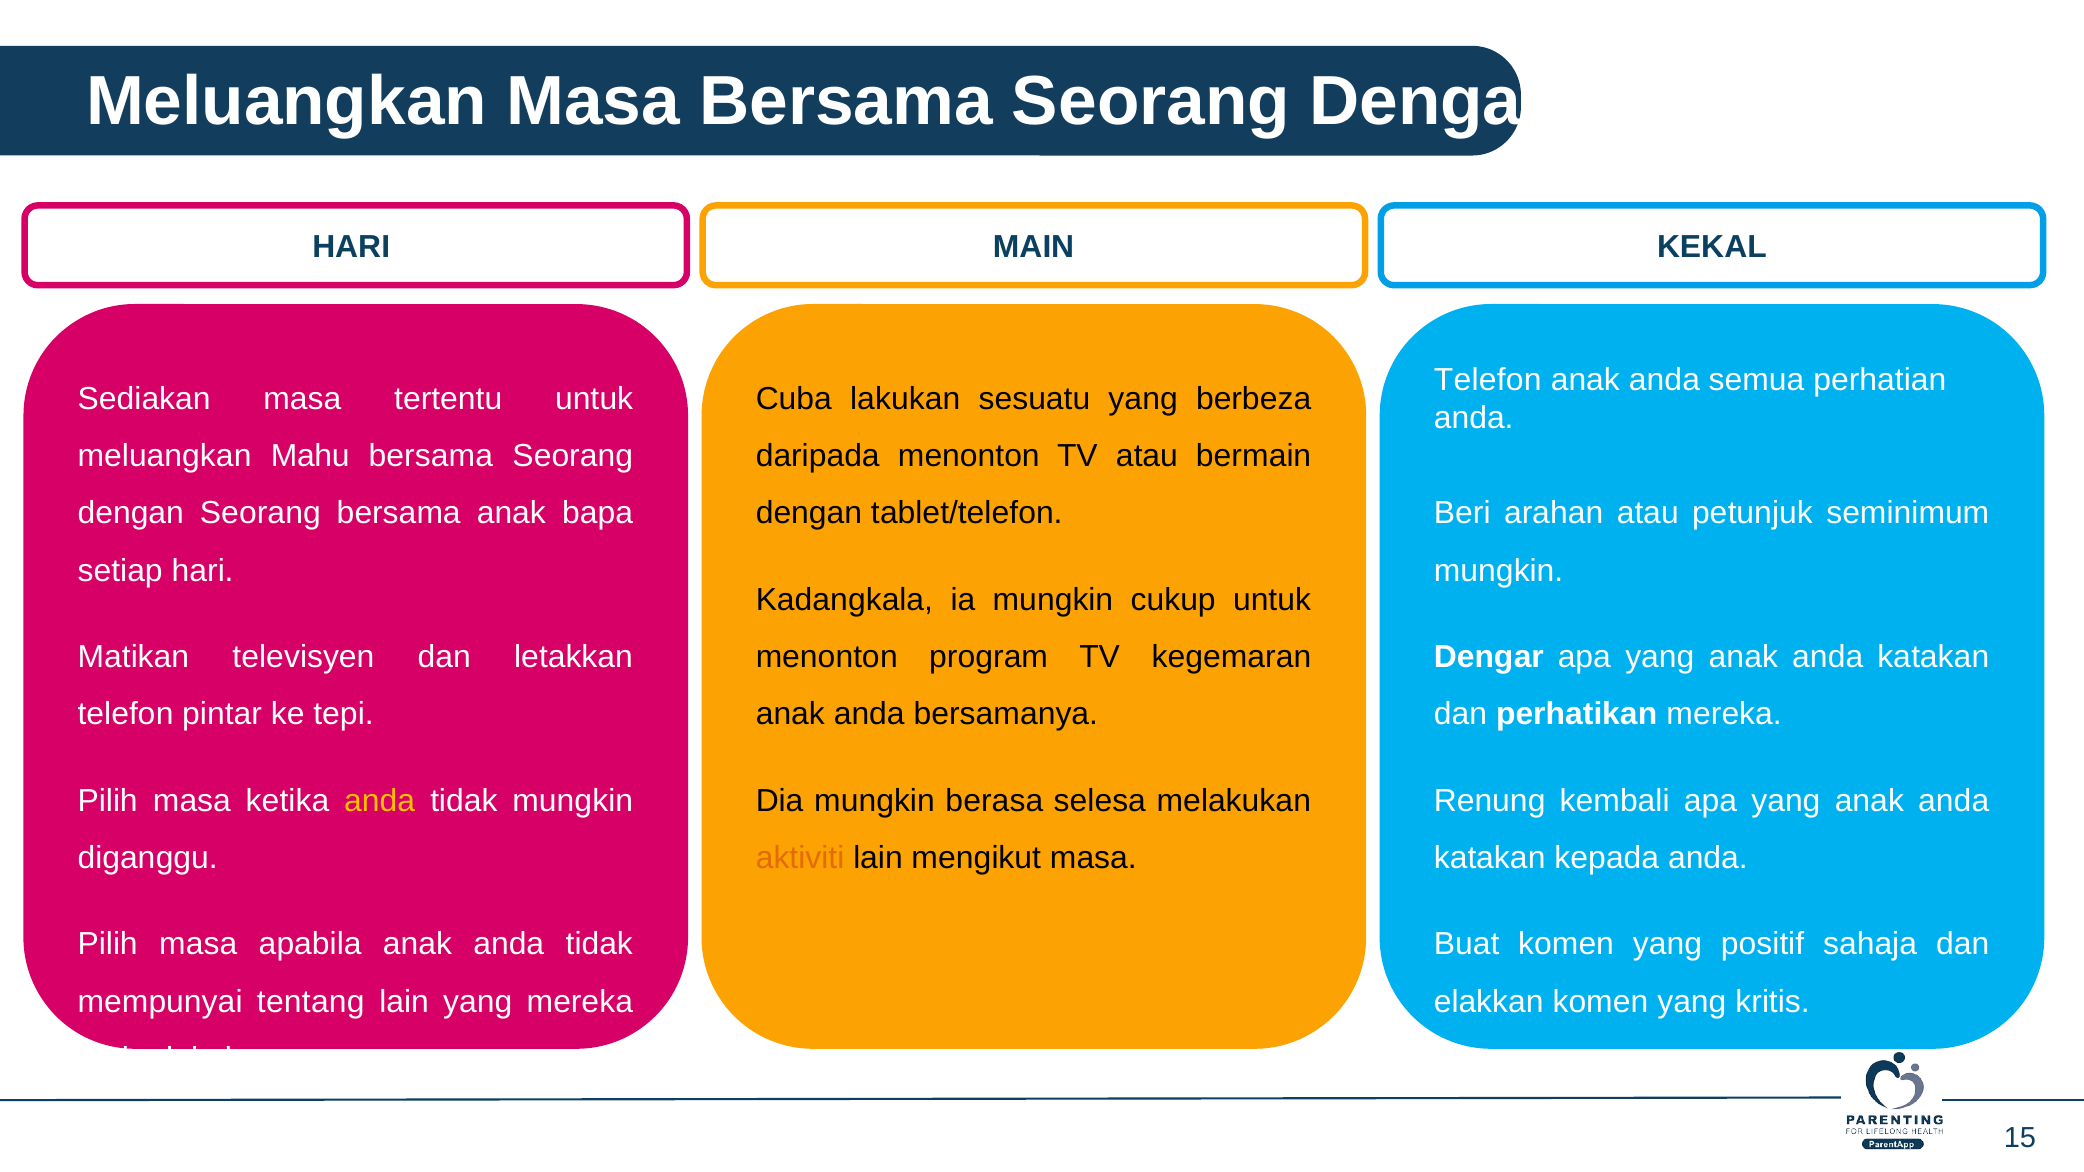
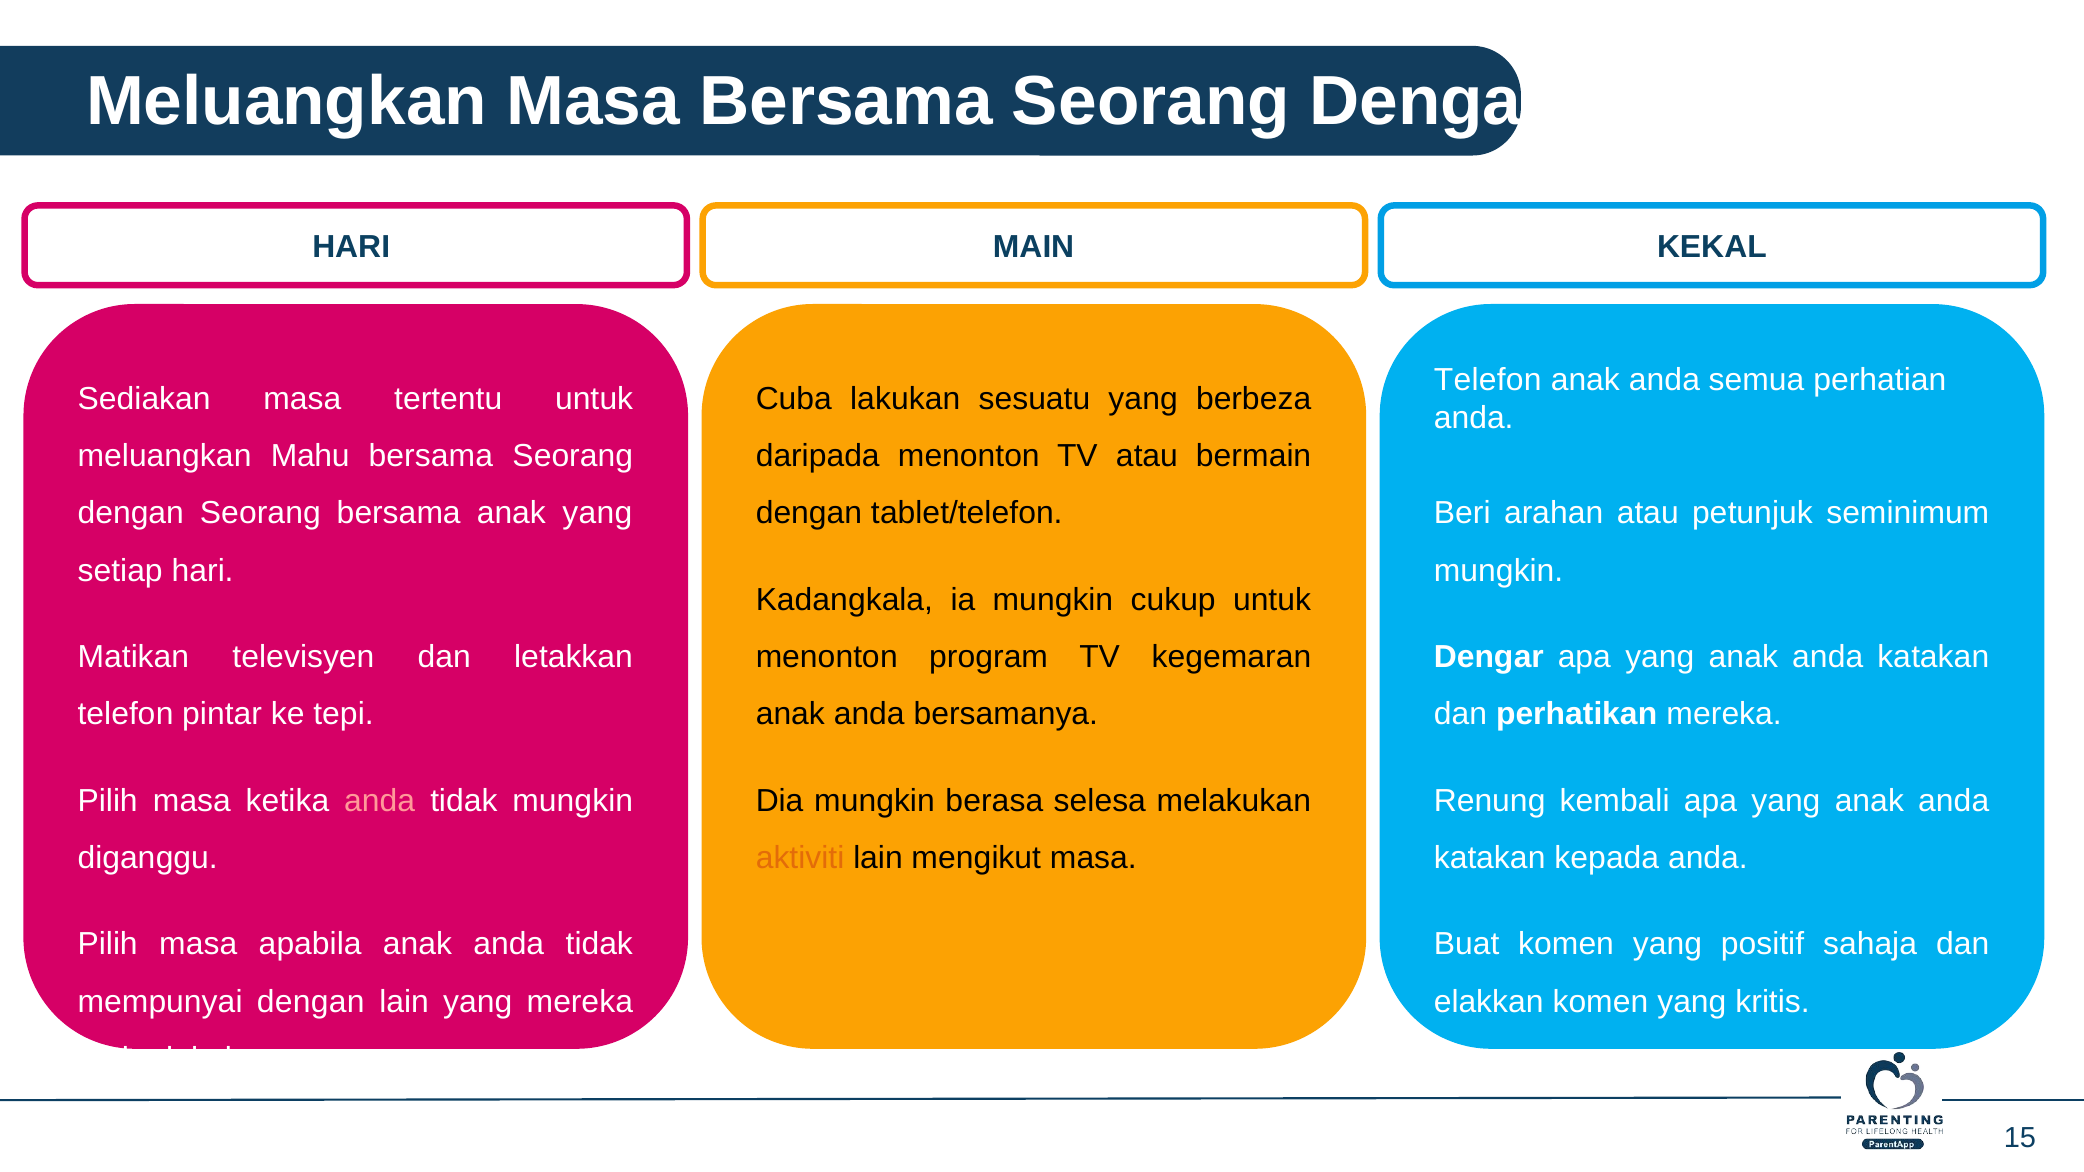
anak bapa: bapa -> yang (597, 514)
anda colour: yellow -> pink (380, 801)
mempunyai tentang: tentang -> dengan (311, 1002)
